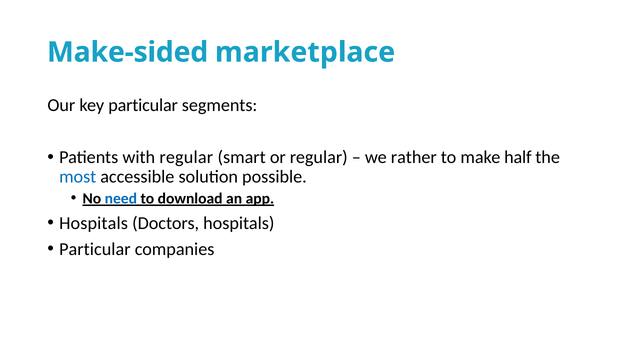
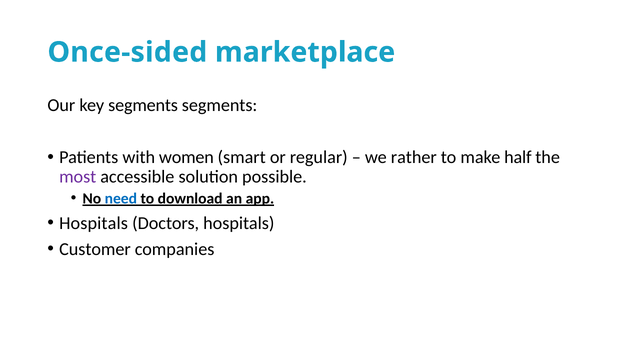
Make-sided: Make-sided -> Once-sided (127, 52)
key particular: particular -> segments (143, 105)
with regular: regular -> women (186, 158)
most colour: blue -> purple (78, 177)
Particular: Particular -> Customer (95, 249)
